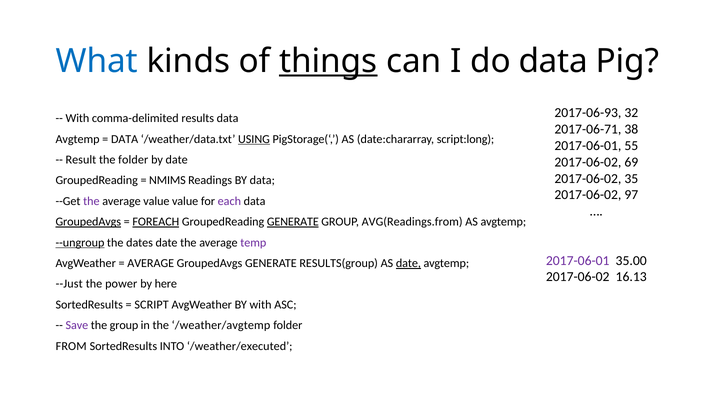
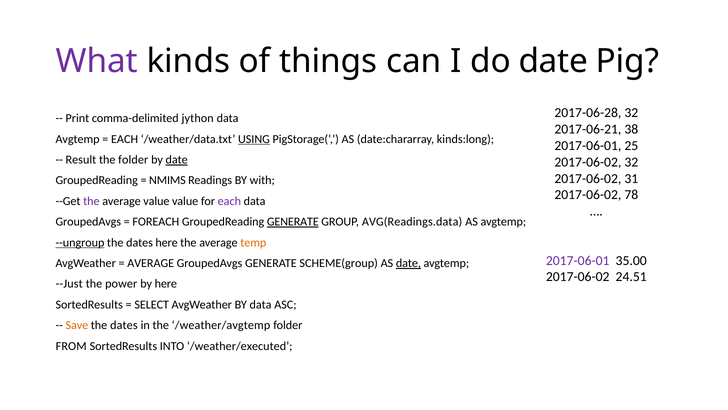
What colour: blue -> purple (97, 61)
things underline: present -> none (328, 61)
do data: data -> date (553, 61)
2017-06-93: 2017-06-93 -> 2017-06-28 (588, 113)
With: With -> Print (77, 118)
results: results -> jython (198, 118)
2017-06-71: 2017-06-71 -> 2017-06-21 (588, 129)
DATA: DATA -> EACH (125, 139)
script:long: script:long -> kinds:long (465, 139)
55: 55 -> 25 (631, 146)
date underline: none -> present (177, 160)
2017-06-02 69: 69 -> 32 (631, 162)
35: 35 -> 31 (631, 178)
BY data: data -> with (262, 180)
97: 97 -> 78 (631, 195)
GroupedAvgs underline: present -> none (88, 222)
FOREACH underline: present -> none (156, 222)
AVG(Readings.from: AVG(Readings.from -> AVG(Readings.data (412, 222)
dates date: date -> here (167, 242)
temp colour: purple -> orange (253, 242)
RESULTS(group: RESULTS(group -> SCHEME(group (339, 263)
16.13: 16.13 -> 24.51 (631, 277)
SCRIPT: SCRIPT -> SELECT (152, 304)
BY with: with -> data (261, 304)
Save colour: purple -> orange (77, 325)
group: group -> dates (124, 325)
